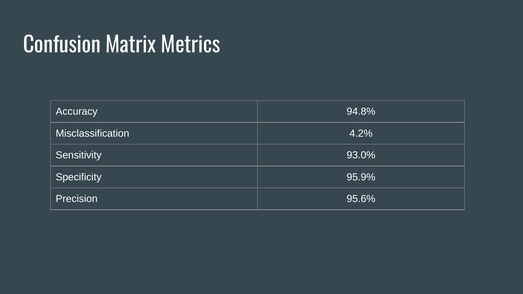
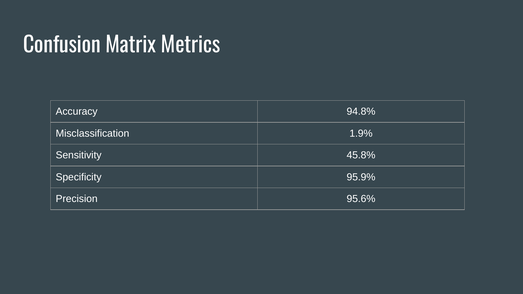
4.2%: 4.2% -> 1.9% (361, 133)
93.0%: 93.0% -> 45.8% (361, 155)
